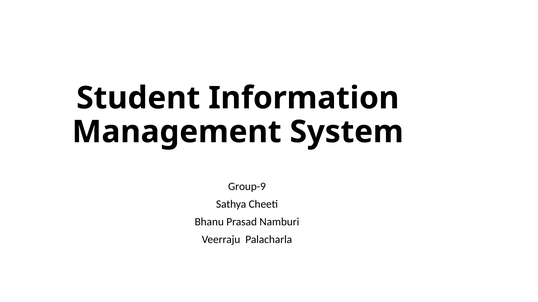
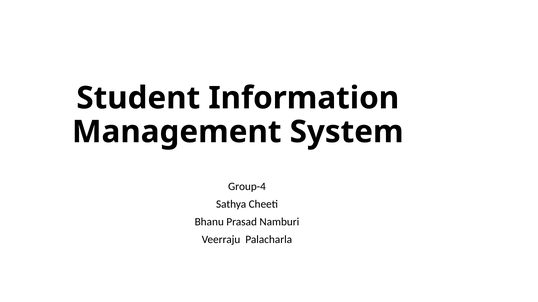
Group-9: Group-9 -> Group-4 (247, 187)
